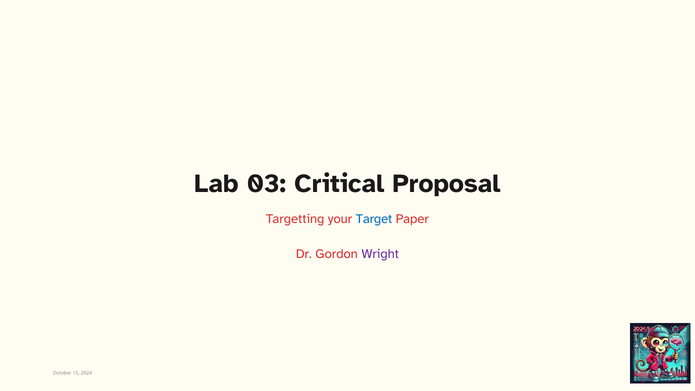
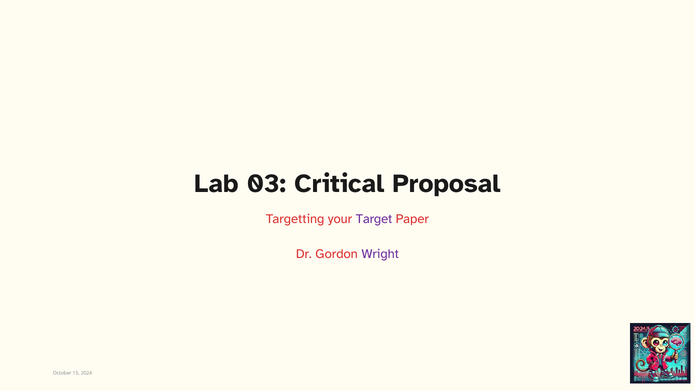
Target colour: blue -> purple (374, 219)
